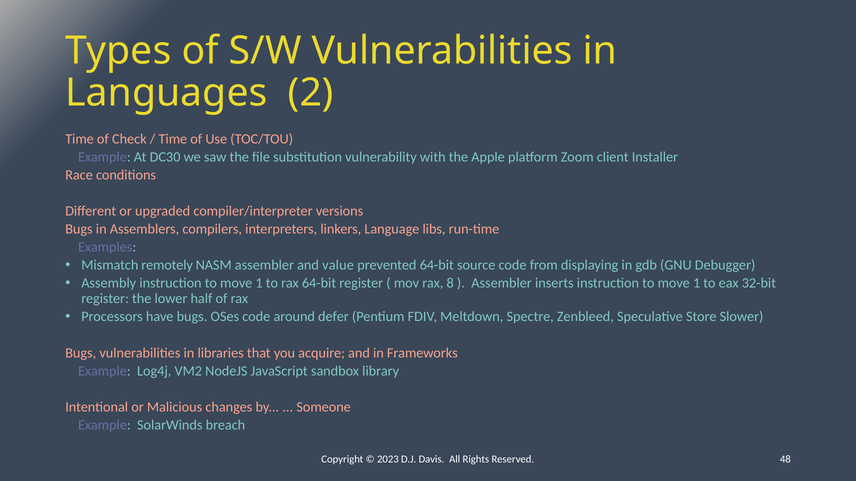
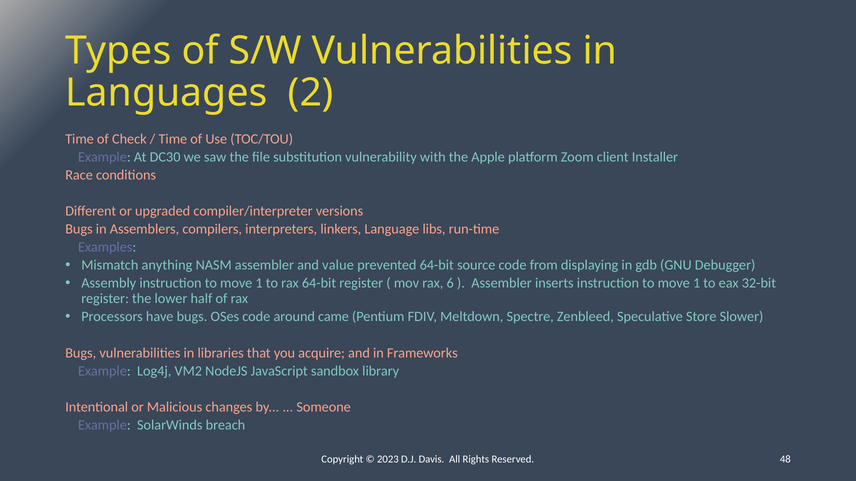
remotely: remotely -> anything (167, 265)
8: 8 -> 6 (450, 284)
defer: defer -> came (334, 317)
